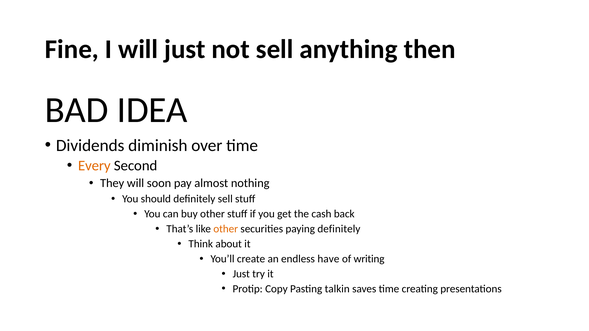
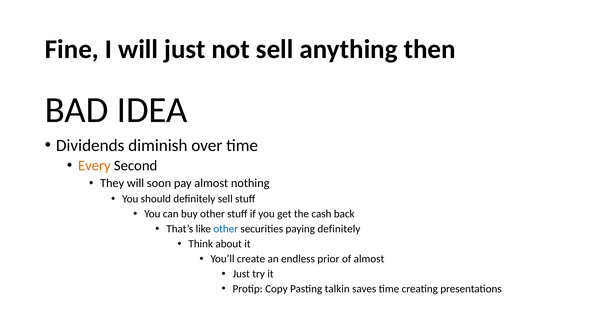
other colour: orange -> blue (226, 229)
have: have -> prior (328, 259)
of writing: writing -> almost (369, 259)
